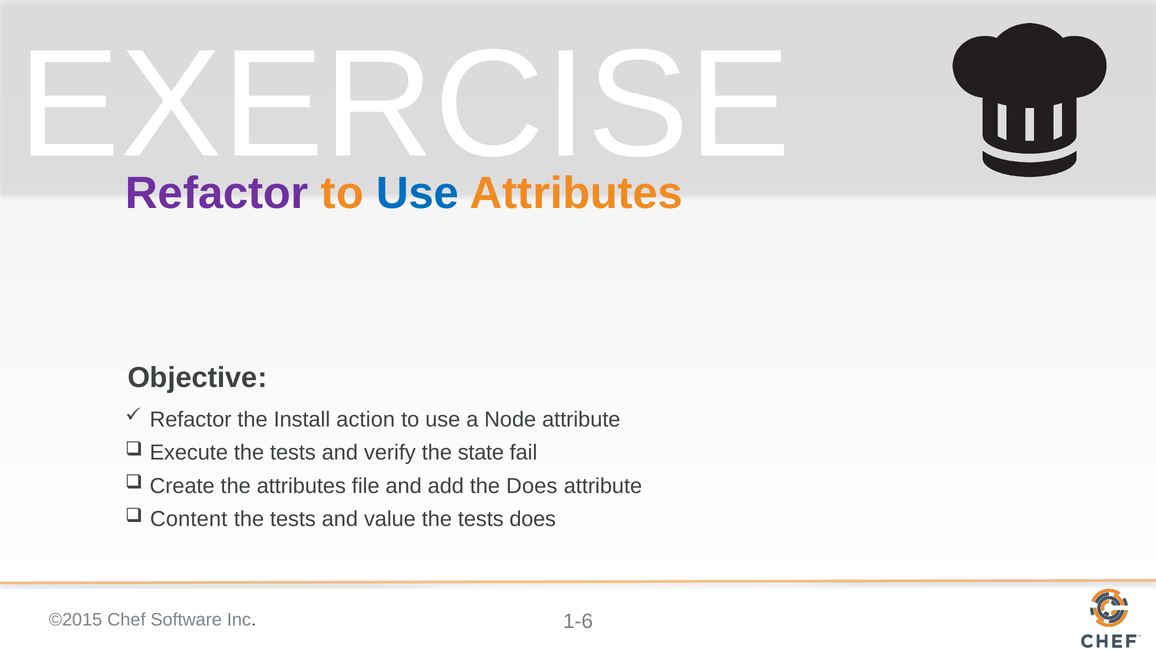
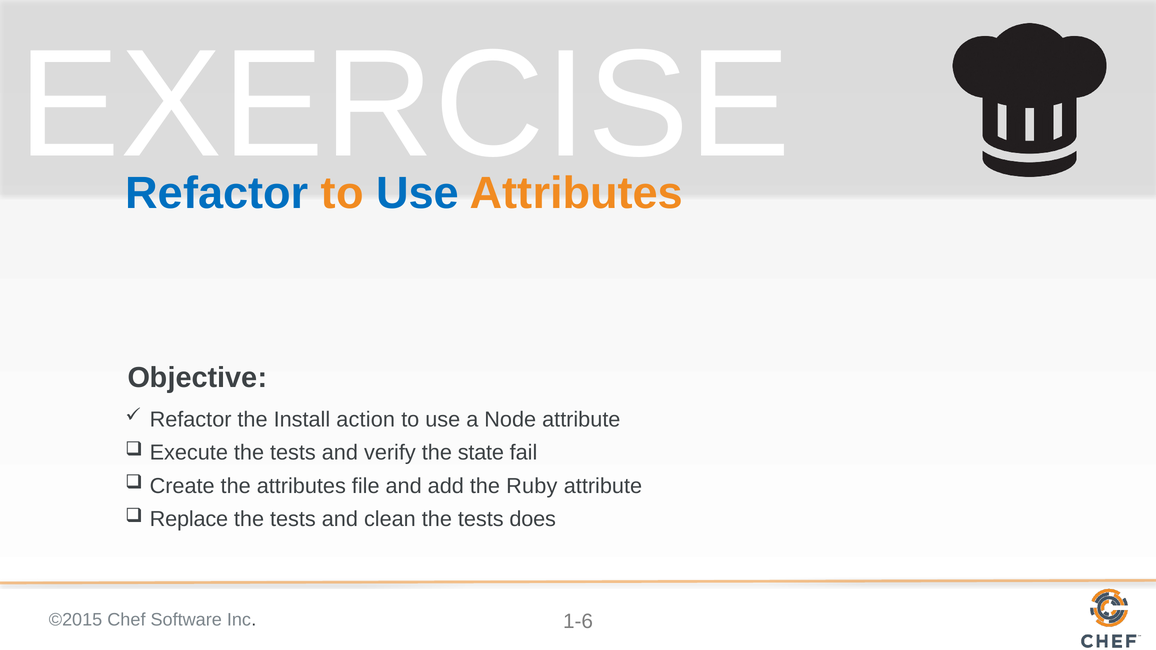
Refactor colour: purple -> blue (217, 194)
the Does: Does -> Ruby (532, 486)
Content: Content -> Replace (189, 519)
value: value -> clean (390, 519)
